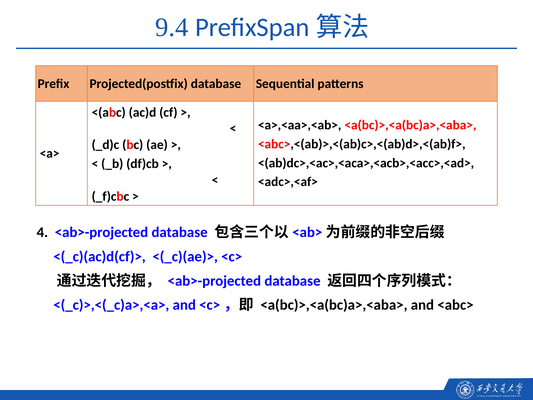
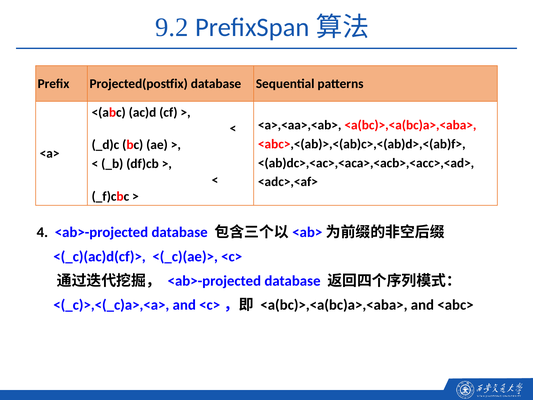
9.4: 9.4 -> 9.2 (172, 27)
